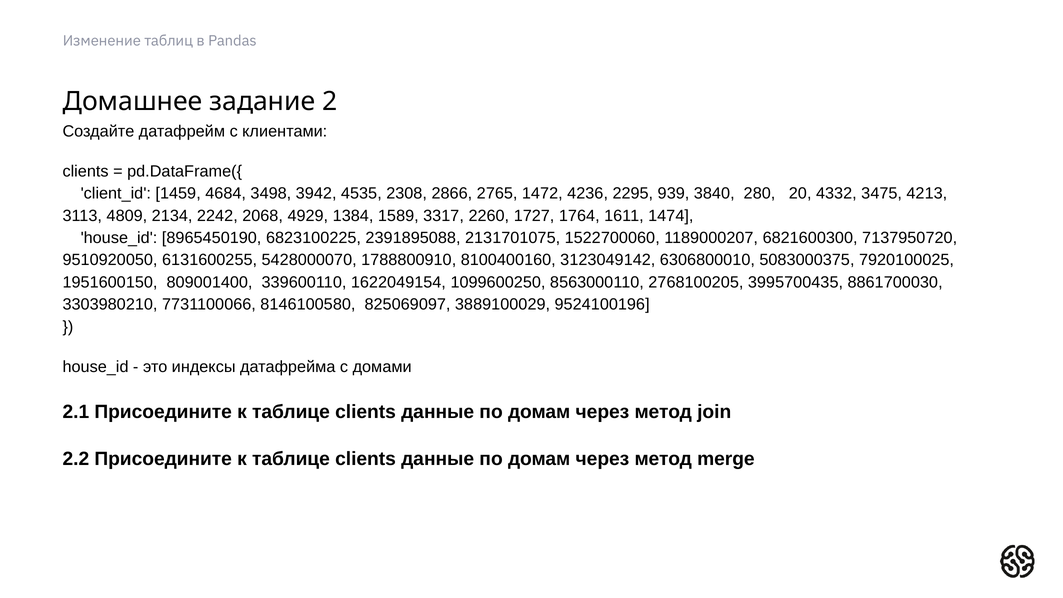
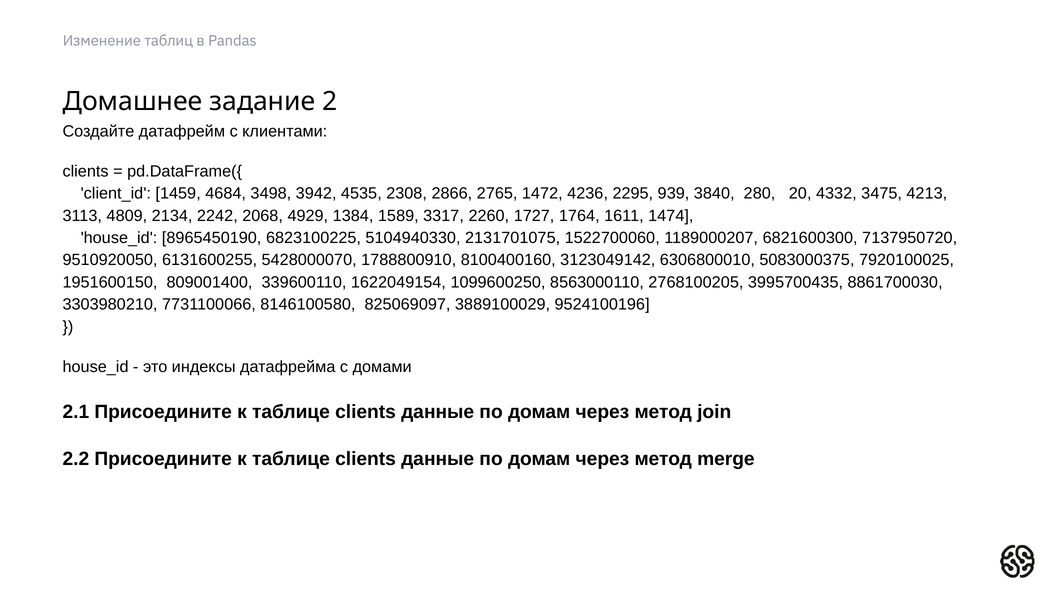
2391895088: 2391895088 -> 5104940330 (413, 238)
